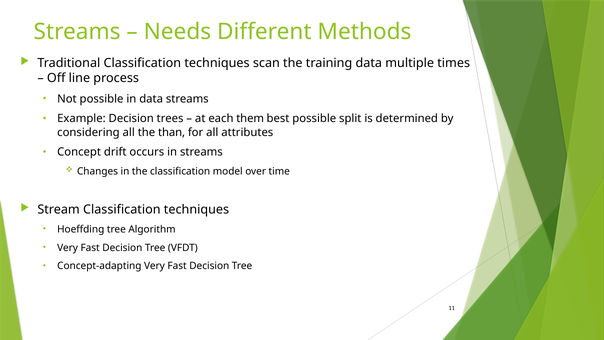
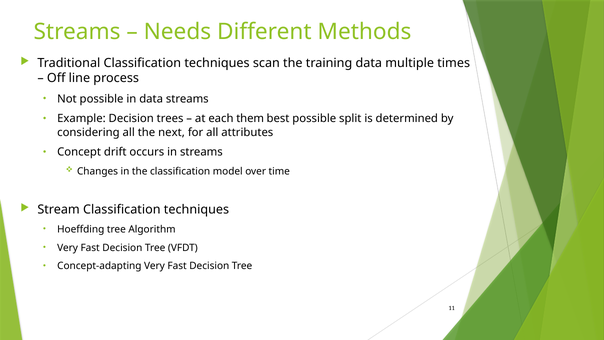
than: than -> next (172, 132)
